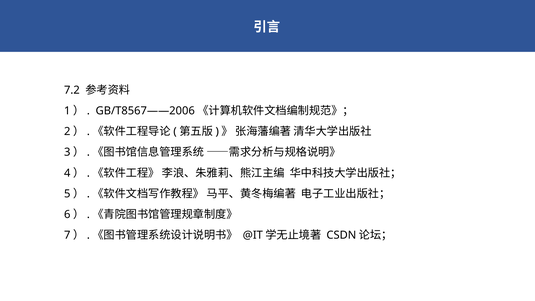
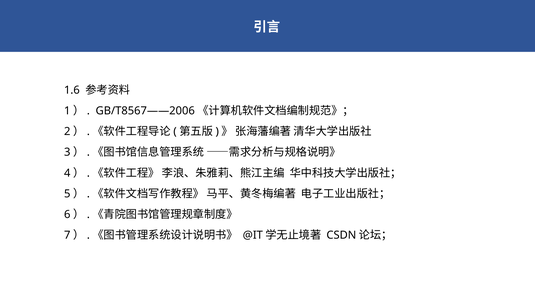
7.2: 7.2 -> 1.6 (72, 90)
